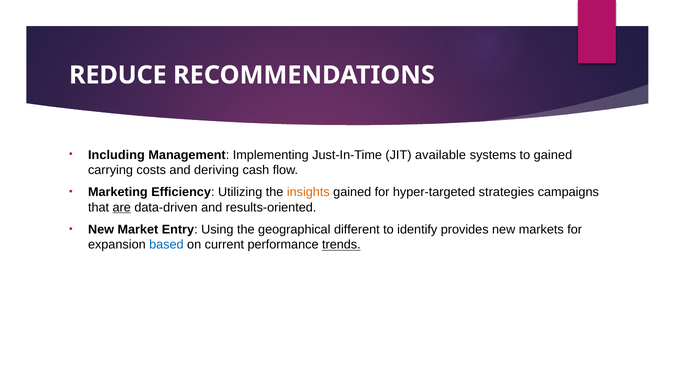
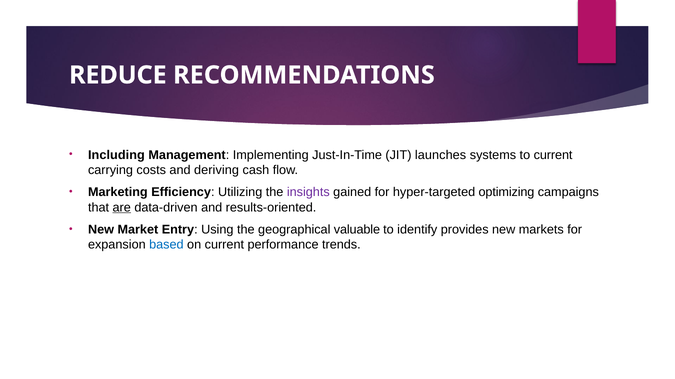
available: available -> launches (441, 155)
to gained: gained -> current (553, 155)
insights colour: orange -> purple (308, 193)
strategies: strategies -> optimizing (506, 193)
different: different -> valuable (357, 230)
trends underline: present -> none (341, 245)
